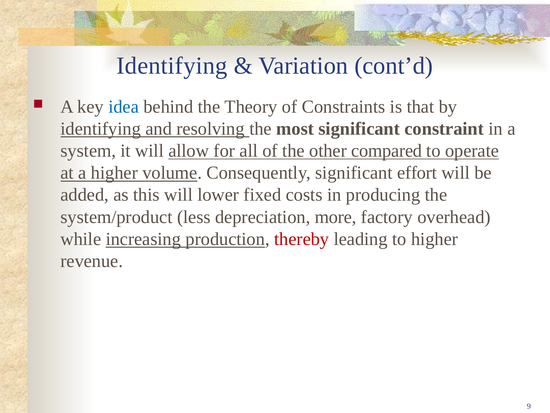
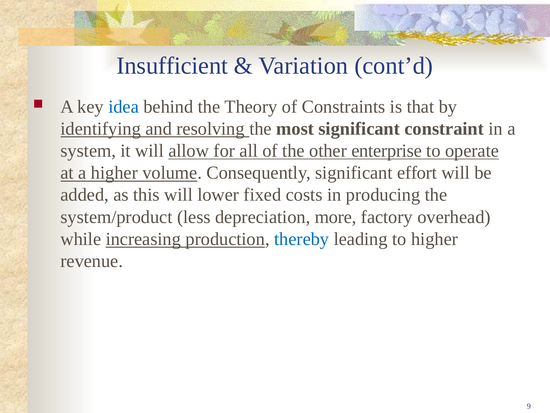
Identifying: Identifying -> Insufficient (172, 66)
compared: compared -> enterprise (387, 151)
thereby colour: red -> blue (302, 239)
